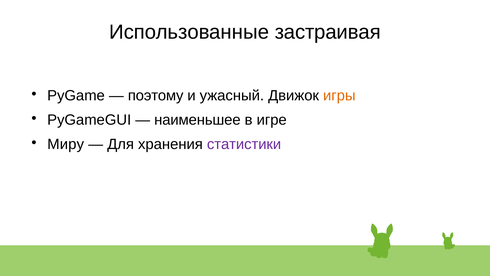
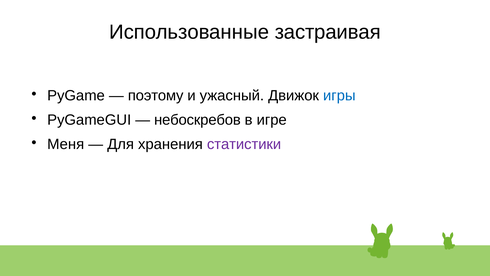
игры colour: orange -> blue (339, 95)
наименьшее: наименьшее -> небоскребов (197, 120)
Миру: Миру -> Меня (66, 144)
